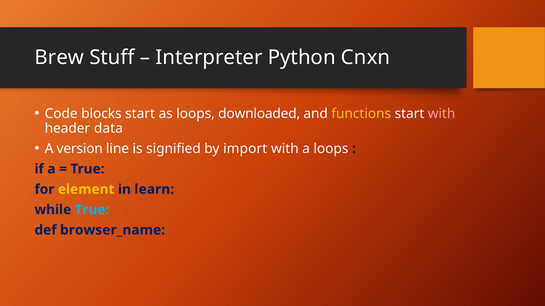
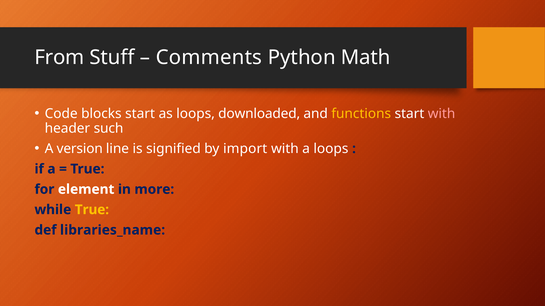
Brew: Brew -> From (59, 58)
Interpreter: Interpreter -> Comments (209, 58)
Cnxn: Cnxn -> Math (366, 58)
data: data -> such (109, 128)
element colour: yellow -> white (86, 190)
learn: learn -> more (154, 190)
True colour: light blue -> yellow (92, 210)
browser_name: browser_name -> libraries_name (113, 230)
